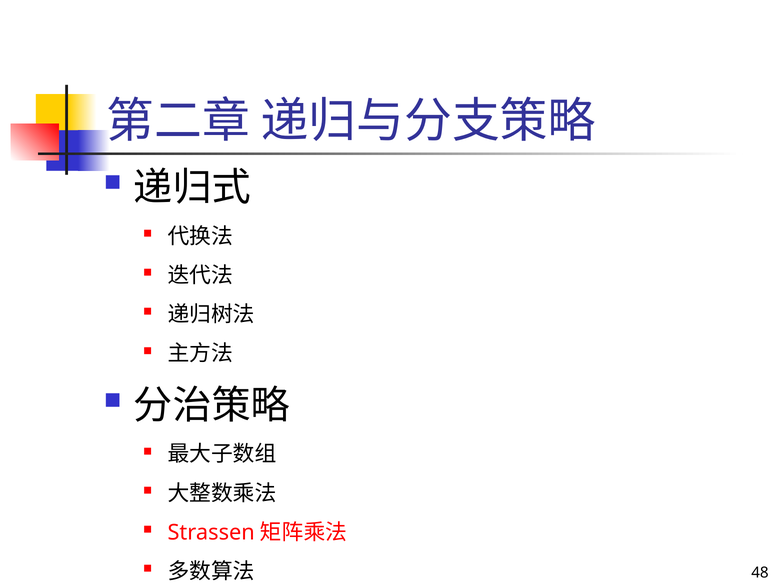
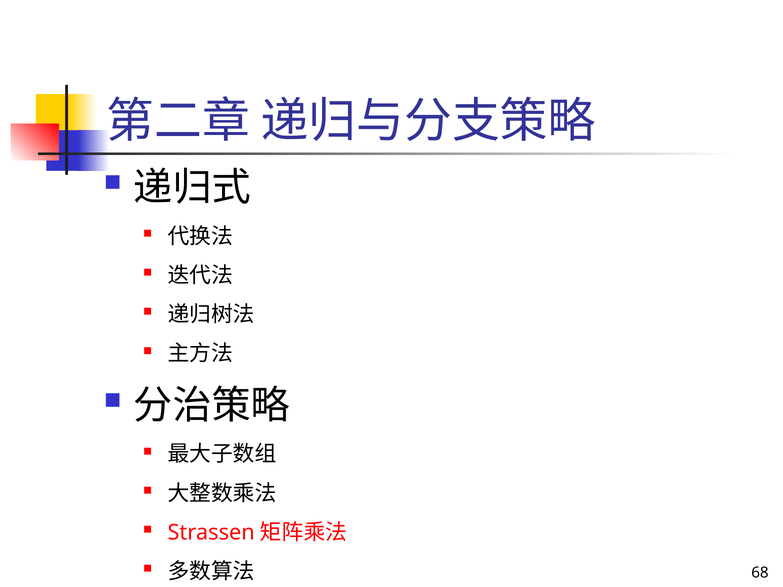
48: 48 -> 68 (760, 573)
